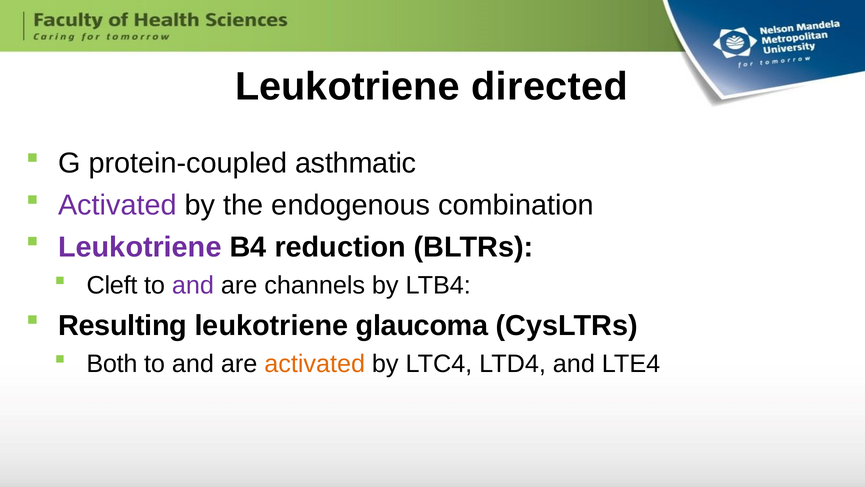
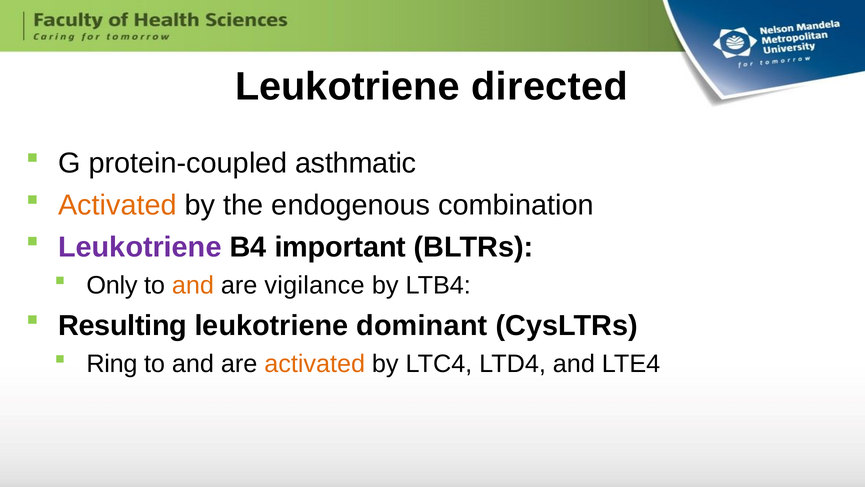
Activated colour: purple -> orange (118, 205)
reduction: reduction -> important (340, 247)
Cleft: Cleft -> Only (112, 285)
and colour: purple -> orange (193, 285)
channels: channels -> vigilance (315, 285)
glaucoma: glaucoma -> dominant (422, 325)
Both: Both -> Ring (112, 364)
